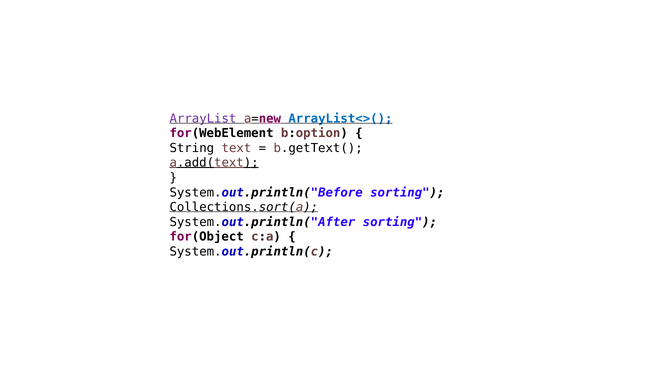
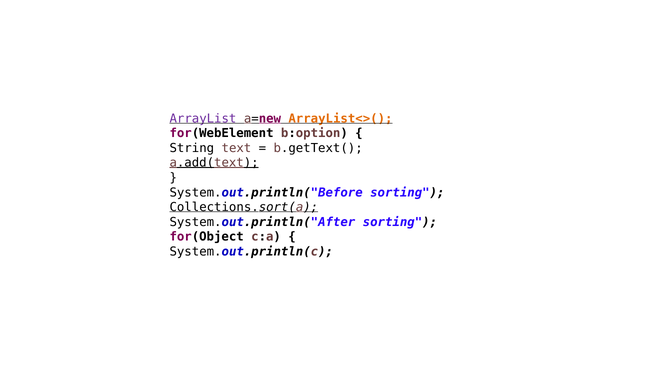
ArrayList<>( colour: blue -> orange (340, 119)
